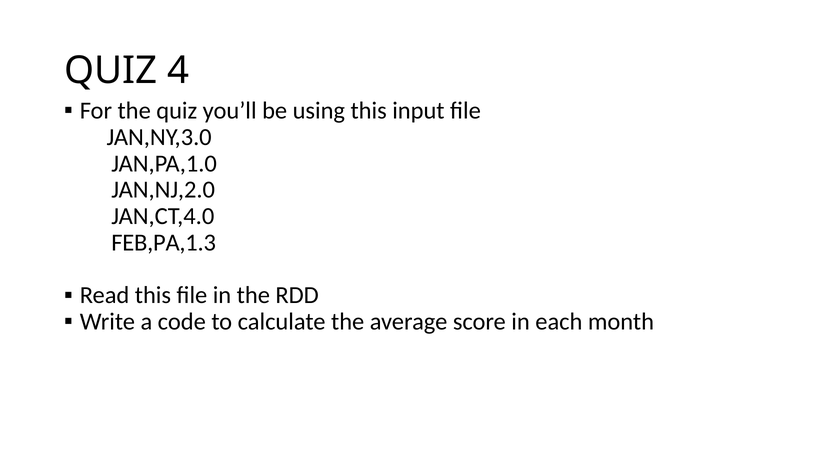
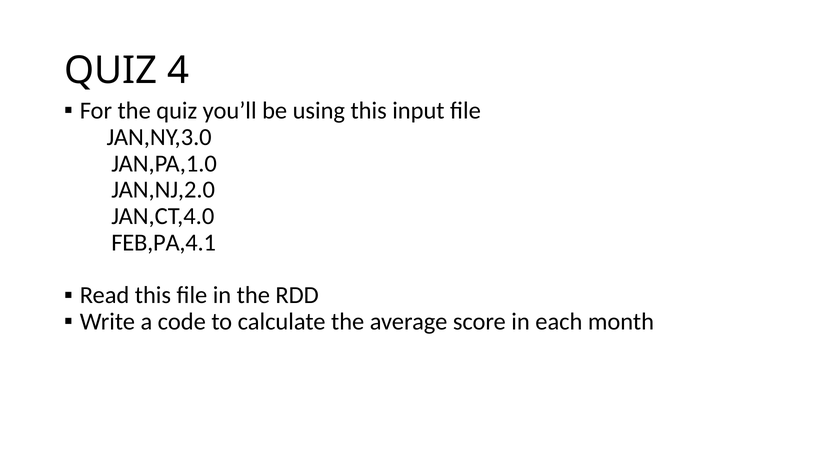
FEB,PA,1.3: FEB,PA,1.3 -> FEB,PA,4.1 (164, 243)
